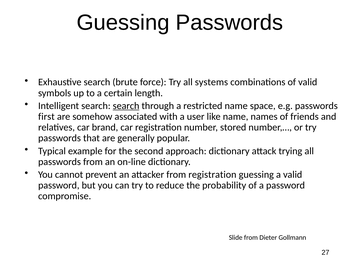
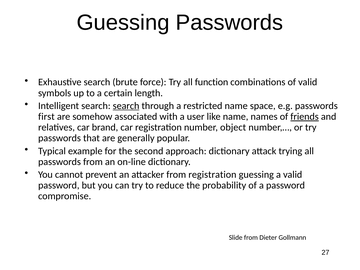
systems: systems -> function (212, 82)
friends underline: none -> present (305, 117)
stored: stored -> object (233, 127)
